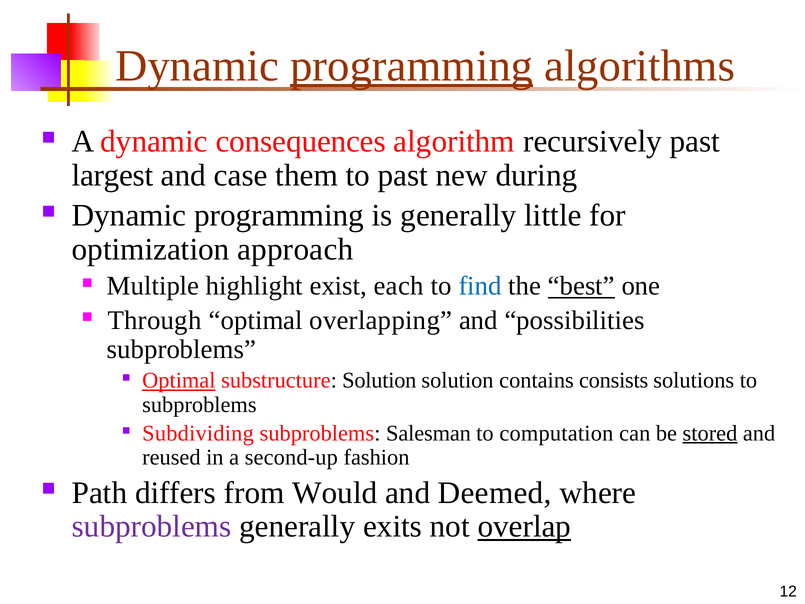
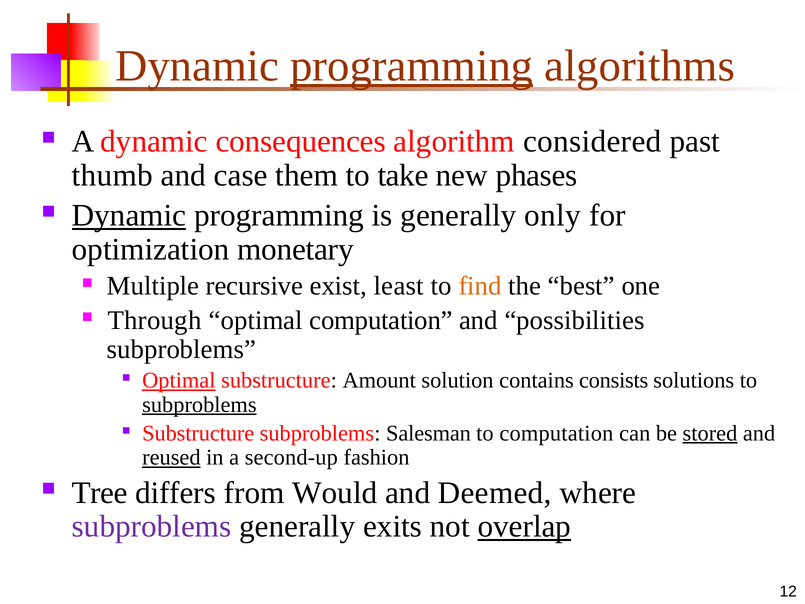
recursively: recursively -> considered (592, 142)
largest: largest -> thumb (112, 175)
to past: past -> take (403, 175)
during: during -> phases (537, 175)
Dynamic underline: none -> present (129, 215)
little: little -> only (553, 215)
approach: approach -> monetary (295, 249)
highlight: highlight -> recursive (255, 286)
each: each -> least (399, 286)
find colour: blue -> orange (480, 286)
best underline: present -> none (581, 286)
optimal overlapping: overlapping -> computation (381, 320)
substructure Solution: Solution -> Amount (379, 380)
subproblems underline: none -> present (199, 404)
Subdividing: Subdividing -> Substructure (198, 433)
reused underline: none -> present (171, 457)
Path: Path -> Tree (100, 492)
